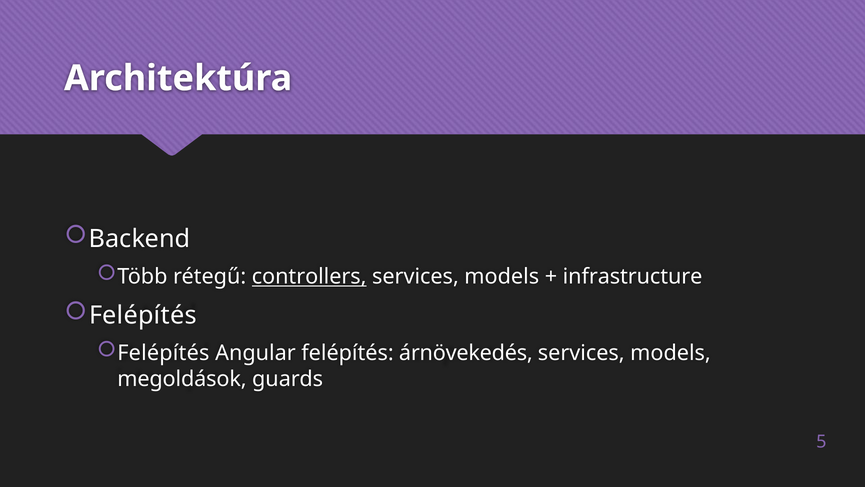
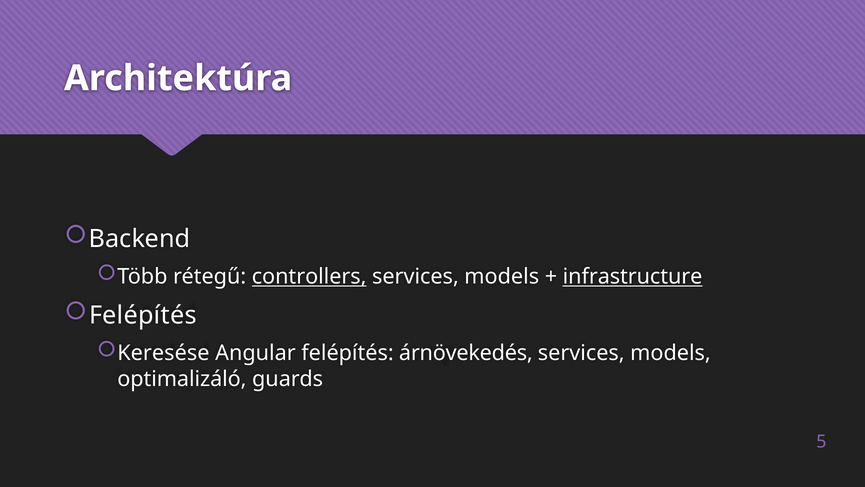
infrastructure underline: none -> present (633, 276)
Felépítés: Felépítés -> Keresése (163, 353)
megoldások: megoldások -> optimalizáló (182, 379)
